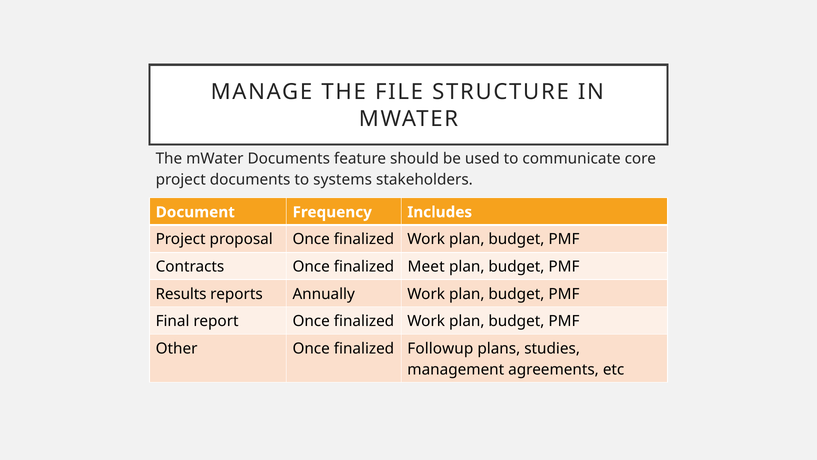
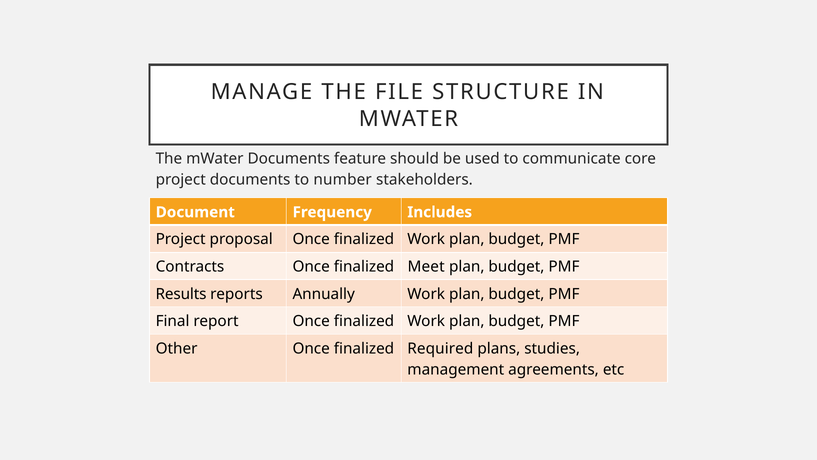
systems: systems -> number (343, 179)
Followup: Followup -> Required (440, 348)
